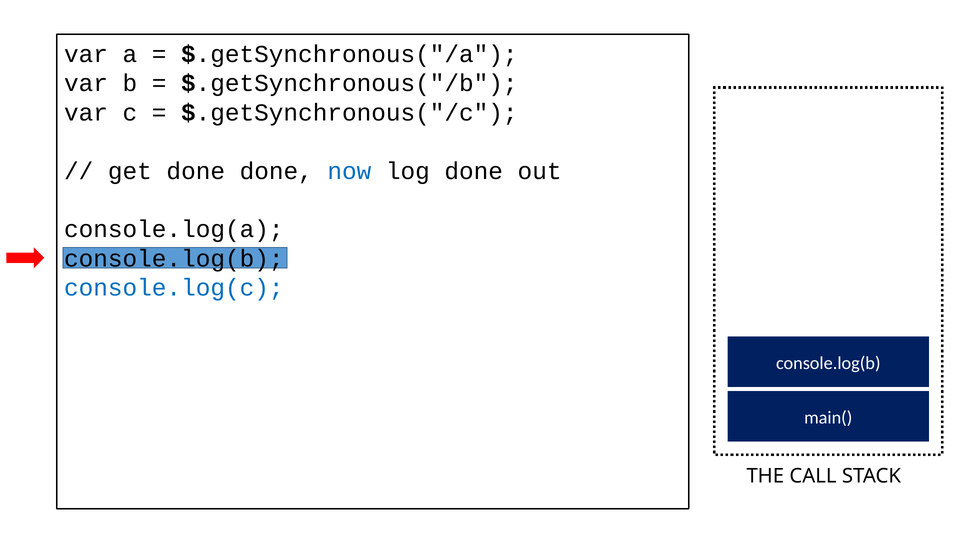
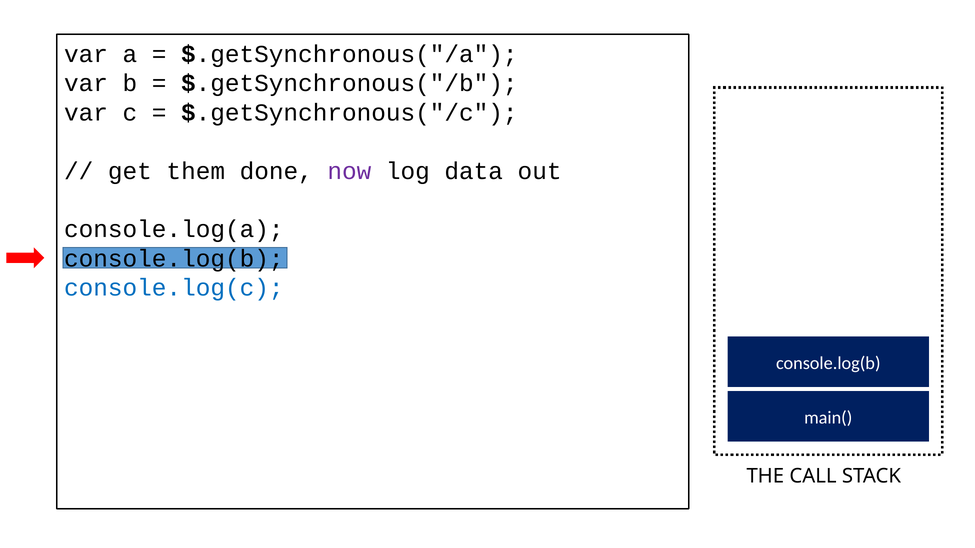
get done: done -> them (196, 171)
now colour: blue -> purple (349, 171)
log done: done -> data (474, 171)
